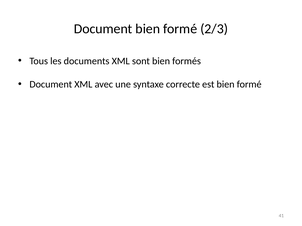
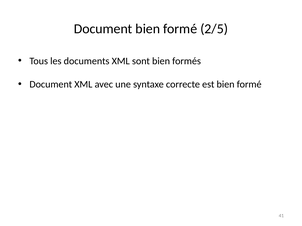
2/3: 2/3 -> 2/5 (214, 29)
